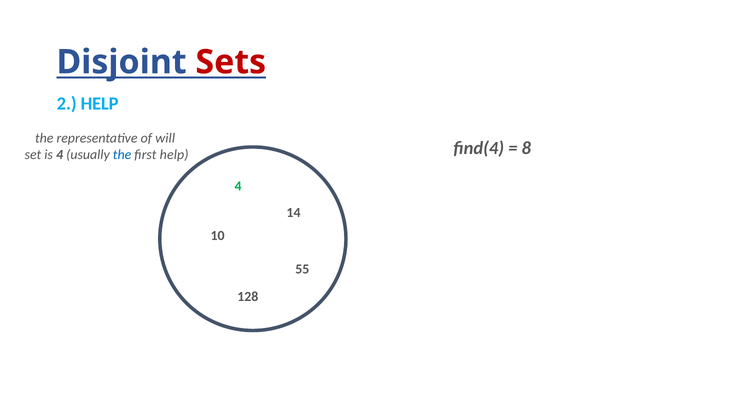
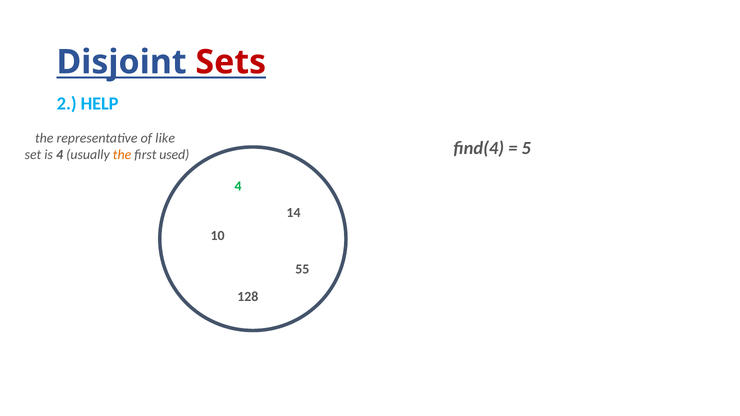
will: will -> like (165, 138)
the colour: blue -> orange (122, 155)
first help: help -> used (174, 155)
8: 8 -> 5 (526, 148)
